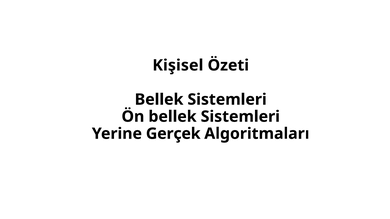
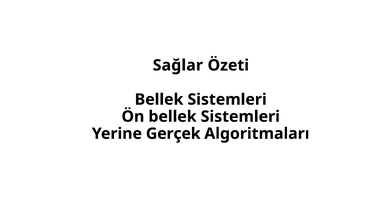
Kişisel: Kişisel -> Sağlar (178, 65)
